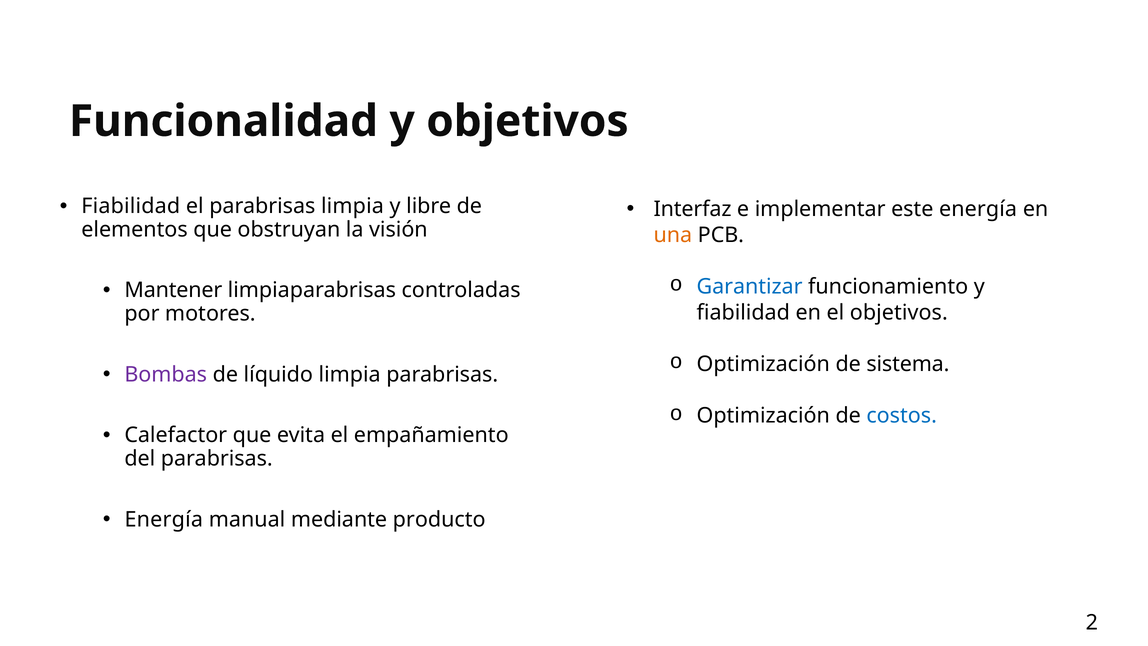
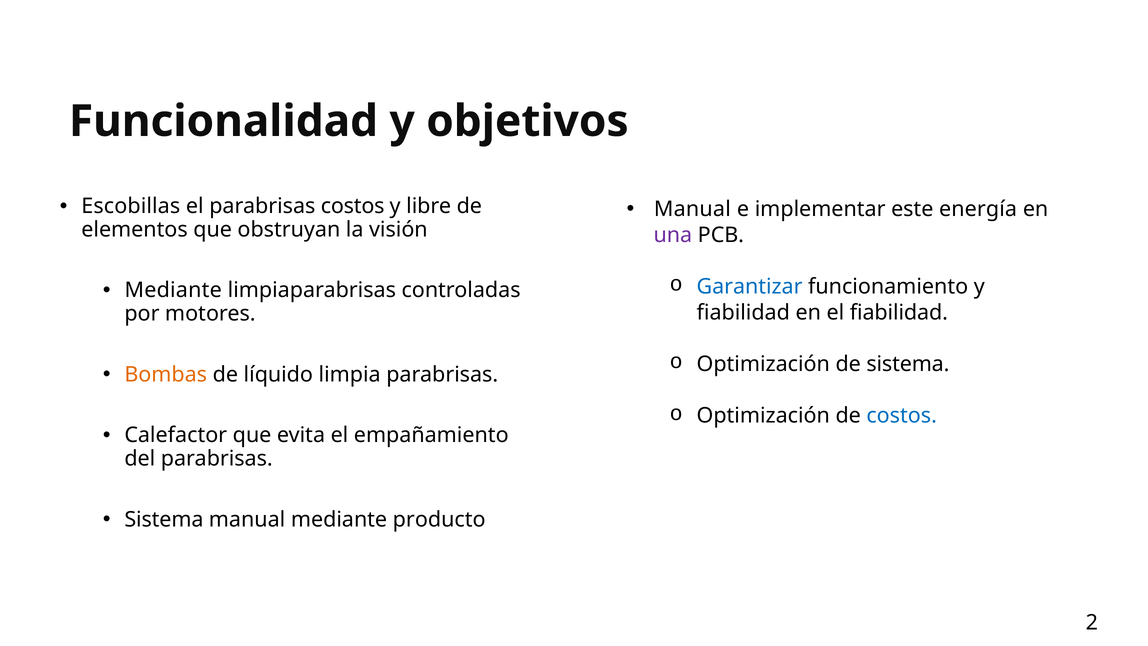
Fiabilidad: Fiabilidad -> Escobillas (131, 206)
parabrisas limpia: limpia -> costos (353, 206)
Interfaz: Interfaz -> Manual (692, 209)
una colour: orange -> purple (673, 235)
Mantener: Mantener -> Mediante (173, 290)
el objetivos: objetivos -> fiabilidad (899, 312)
Bombas colour: purple -> orange (166, 374)
Energía: Energía -> Sistema (164, 519)
